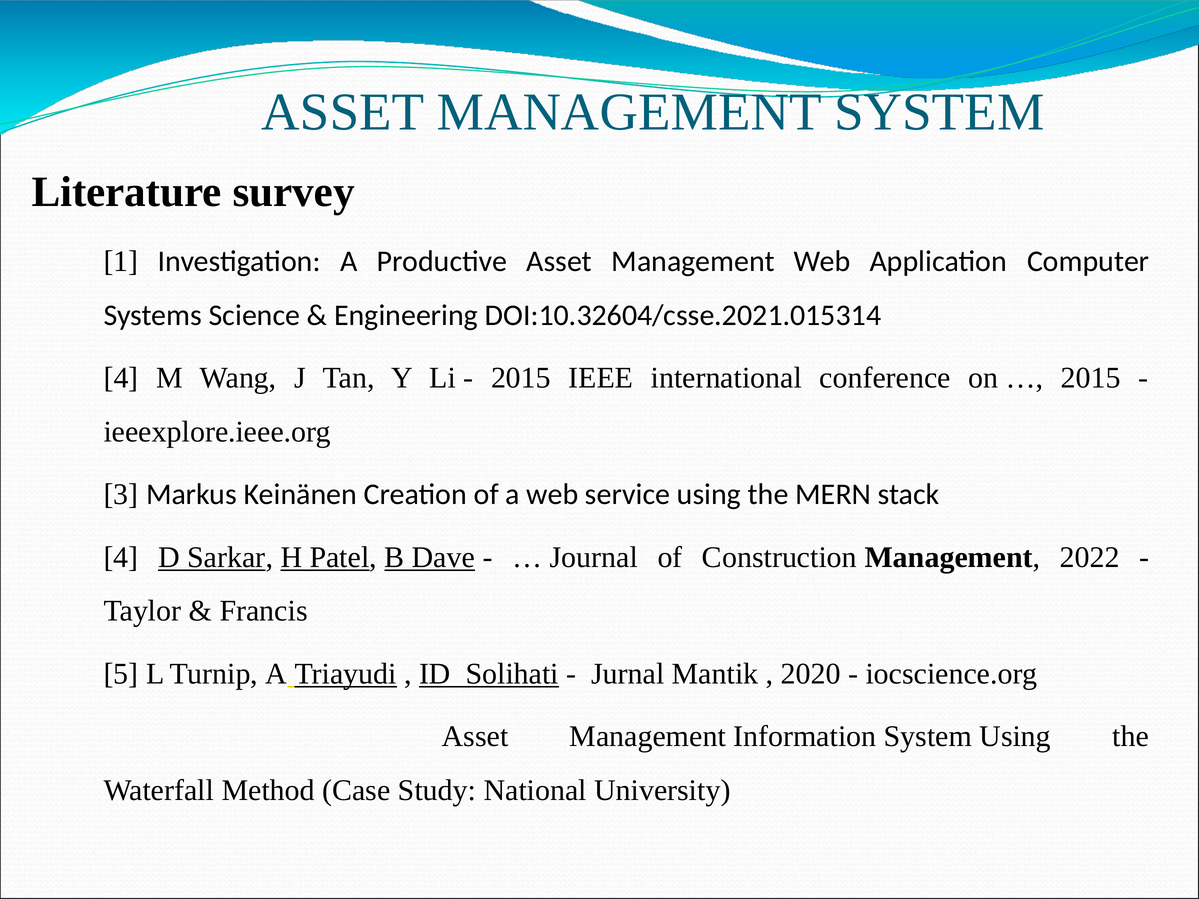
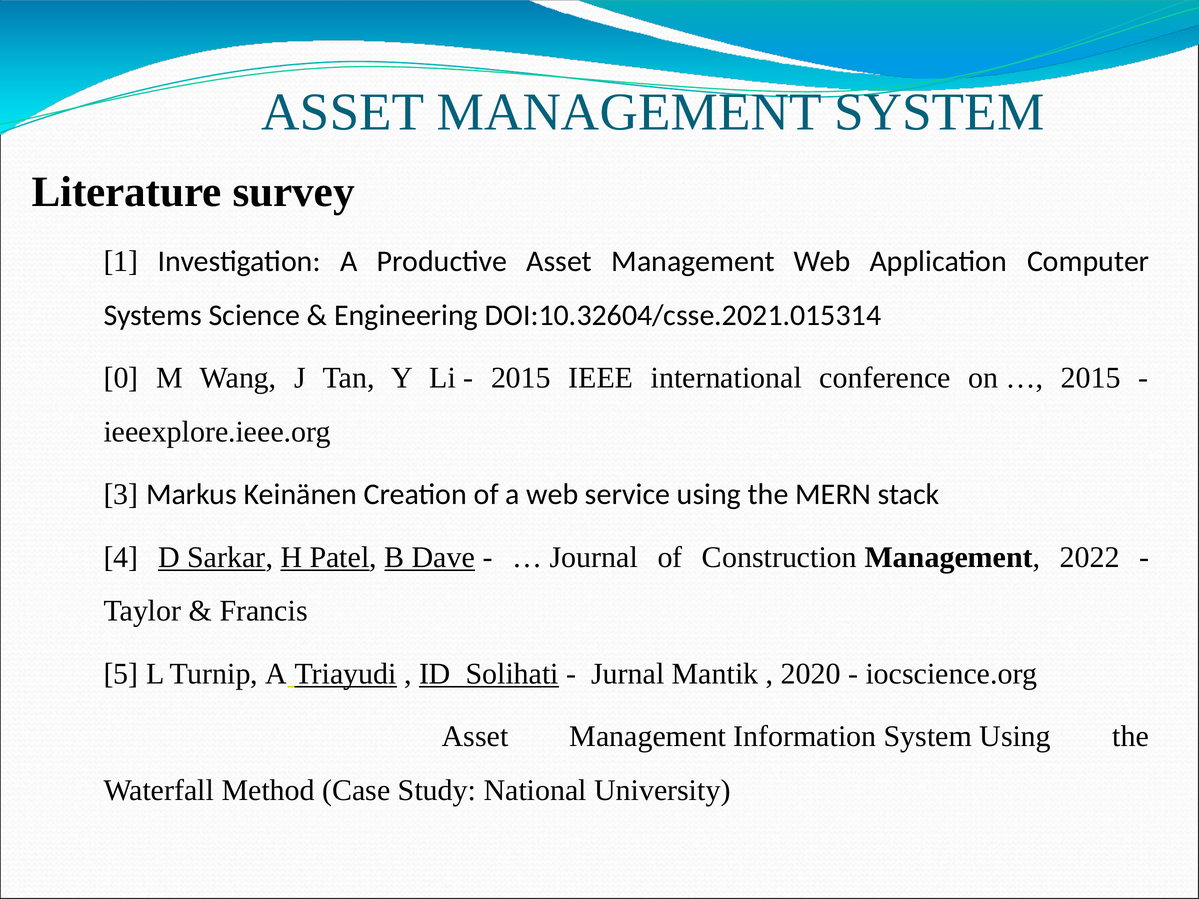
4: 4 -> 0 (121, 378)
